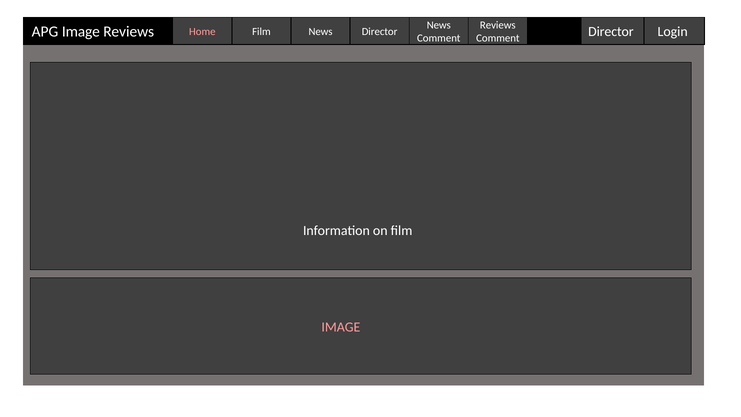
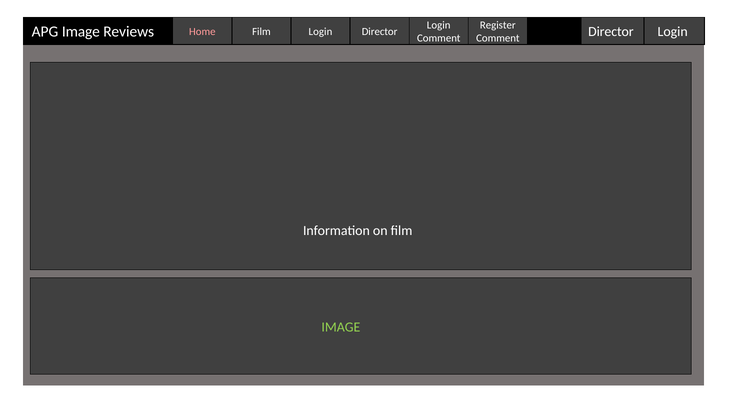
News: News -> Login (439, 25)
Reviews: Reviews -> Register (498, 25)
Film News: News -> Login (320, 32)
IMAGE colour: pink -> light green (341, 327)
